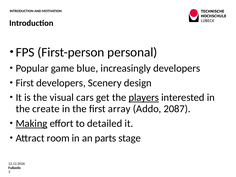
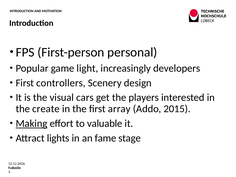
blue: blue -> light (87, 68)
First developers: developers -> controllers (61, 83)
players underline: present -> none (144, 97)
2087: 2087 -> 2015 (177, 109)
detailed: detailed -> valuable (105, 123)
room: room -> lights (58, 138)
parts: parts -> fame (105, 138)
